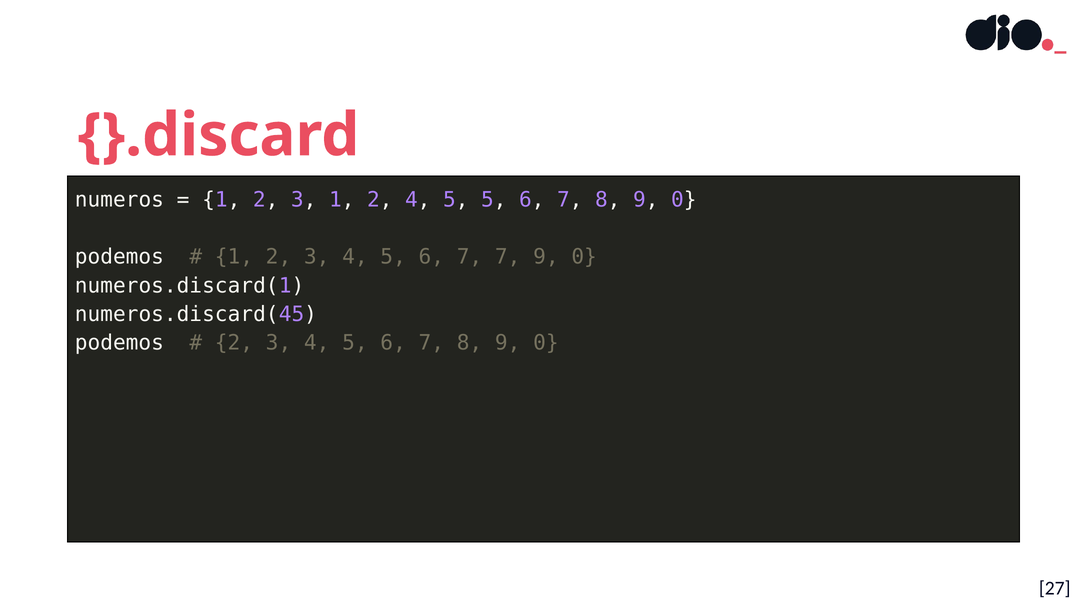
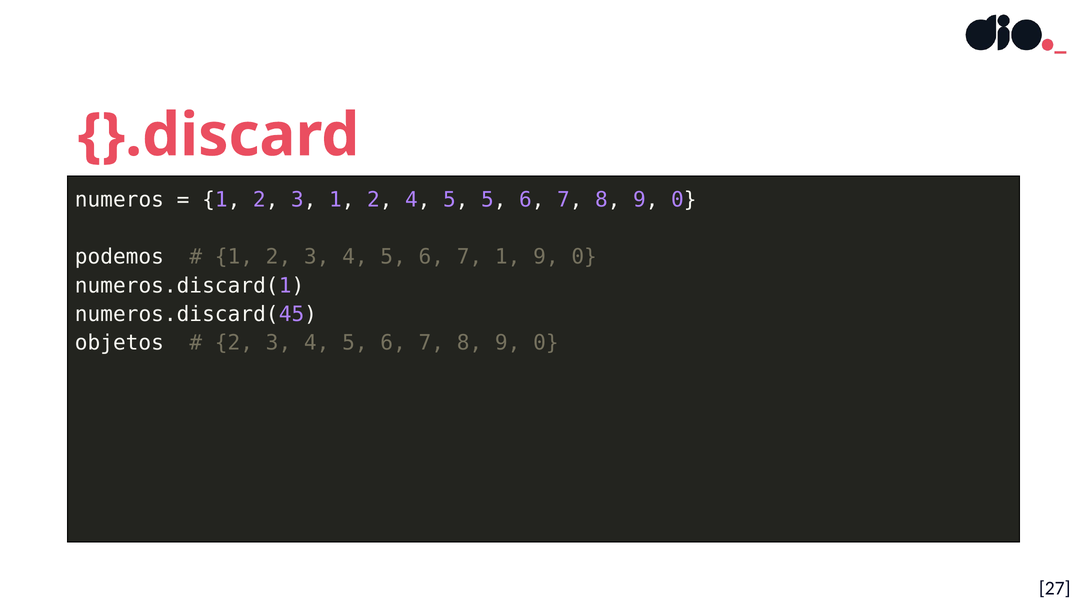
7 7: 7 -> 1 (508, 257)
podemos: podemos -> objetos (119, 343)
